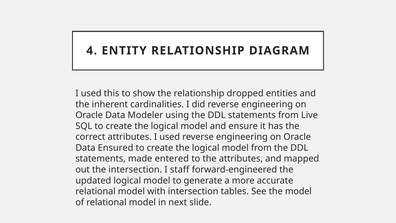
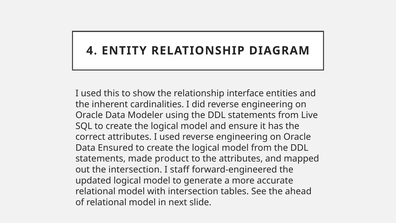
dropped: dropped -> interface (245, 93)
entered: entered -> product (172, 159)
the model: model -> ahead (298, 191)
